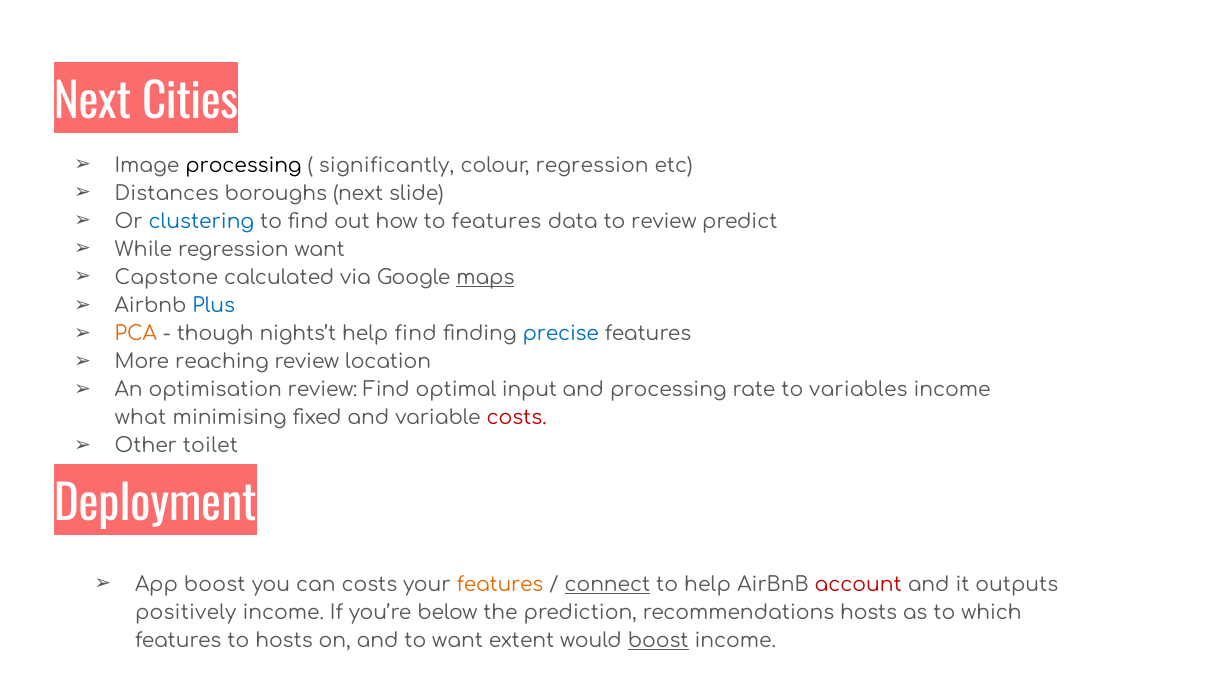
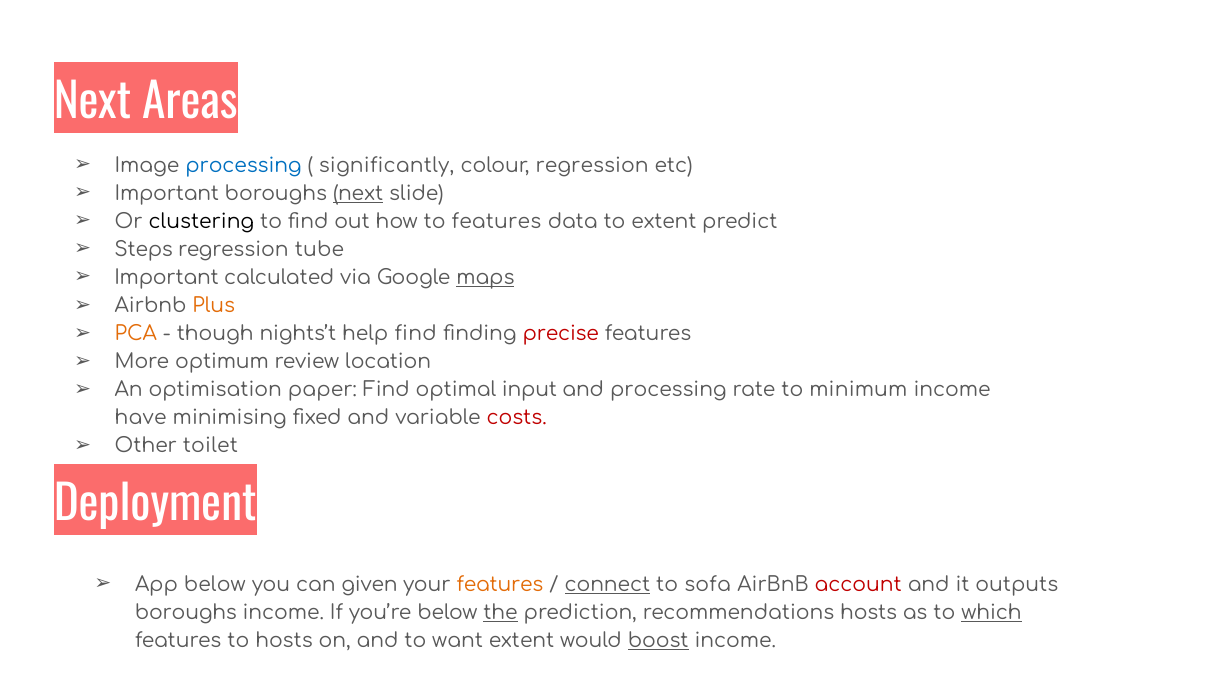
Cities: Cities -> Areas (190, 103)
processing colour: black -> blue (244, 166)
Distances: Distances -> Important (167, 194)
next underline: none -> present (358, 194)
clustering colour: blue -> black (201, 222)
to review: review -> extent (664, 222)
While: While -> Steps (144, 250)
regression want: want -> tube (320, 250)
Capstone: Capstone -> Important (167, 278)
Plus colour: blue -> orange (214, 306)
precise colour: blue -> red (561, 334)
reaching: reaching -> optimum (222, 362)
optimisation review: review -> paper (322, 390)
variables: variables -> minimum (858, 390)
what: what -> have (141, 418)
App boost: boost -> below (215, 584)
can costs: costs -> given (370, 584)
to help: help -> sofa (708, 584)
positively: positively -> boroughs (186, 612)
the underline: none -> present (501, 612)
which underline: none -> present (991, 612)
